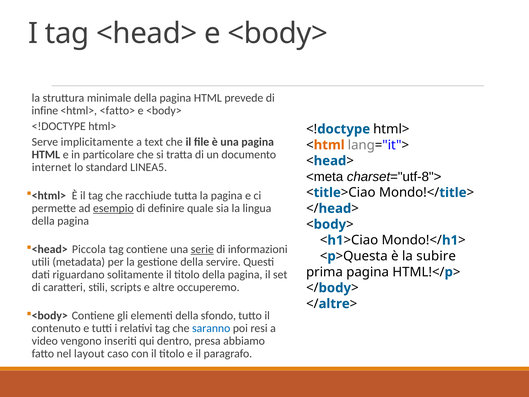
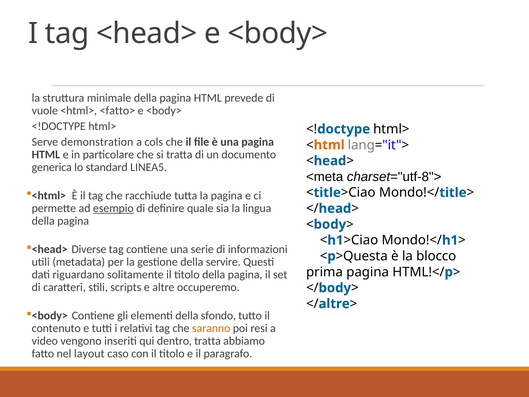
infine: infine -> vuole (45, 110)
implicitamente: implicitamente -> demonstration (97, 142)
text: text -> cols (154, 142)
internet: internet -> generica (52, 167)
Piccola: Piccola -> Diverse (89, 249)
serie underline: present -> none (202, 249)
subire: subire -> blocco (436, 256)
saranno colour: blue -> orange (211, 328)
dentro presa: presa -> tratta (208, 341)
